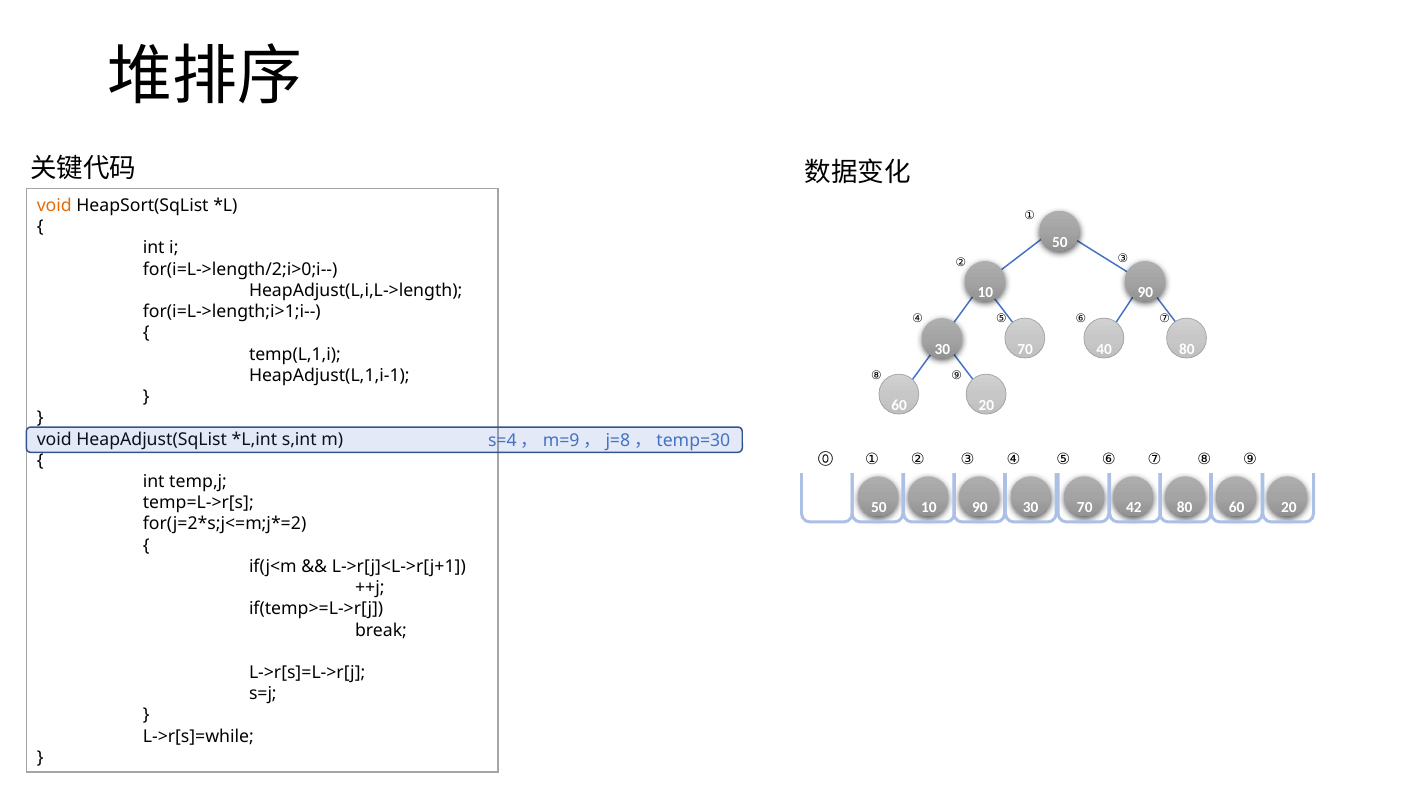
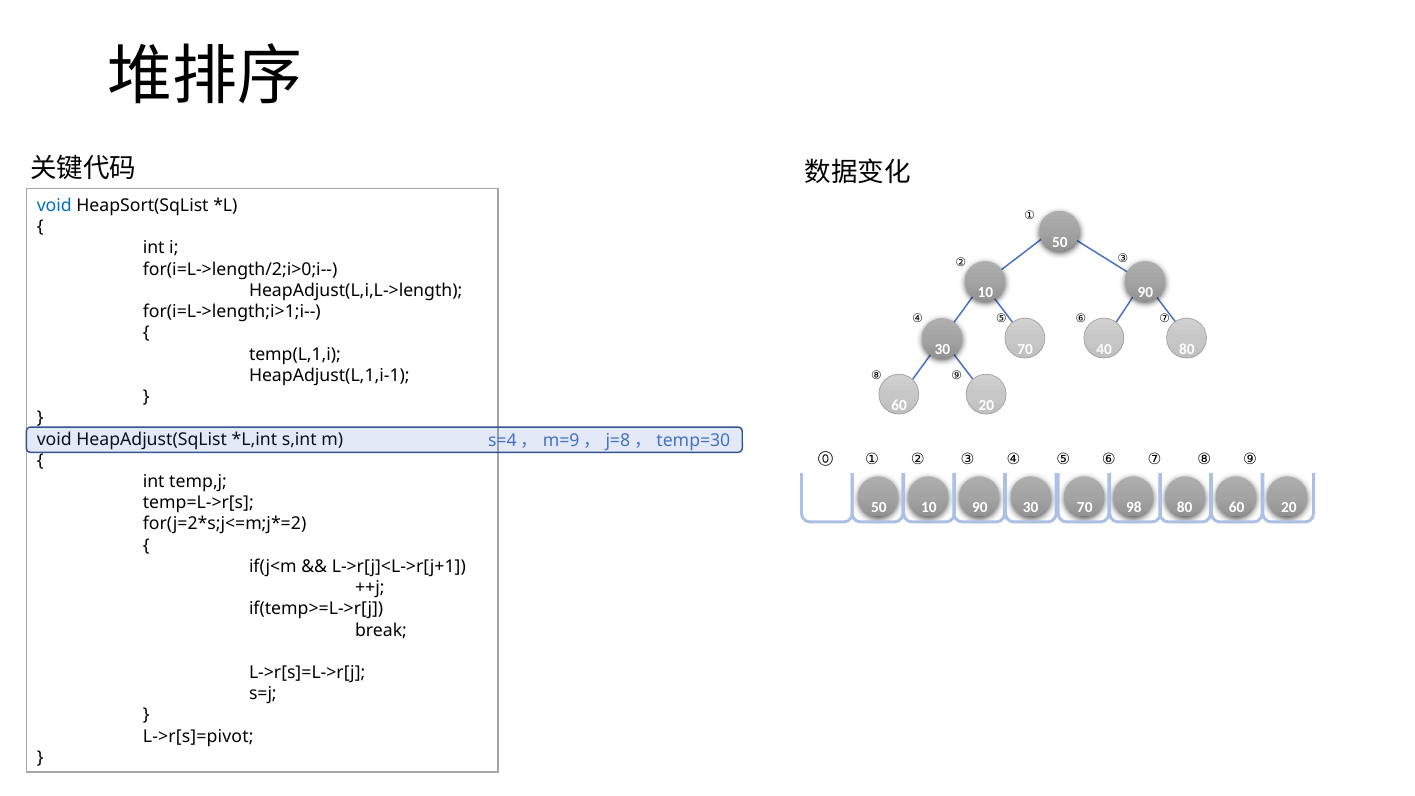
void colour: orange -> blue (54, 206)
42: 42 -> 98 (1134, 507)
L->r[s]=while: L->r[s]=while -> L->r[s]=pivot (198, 736)
